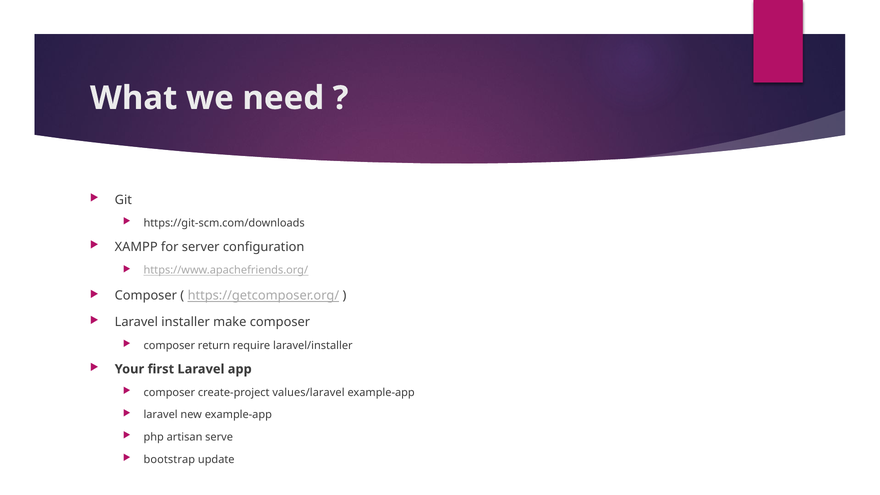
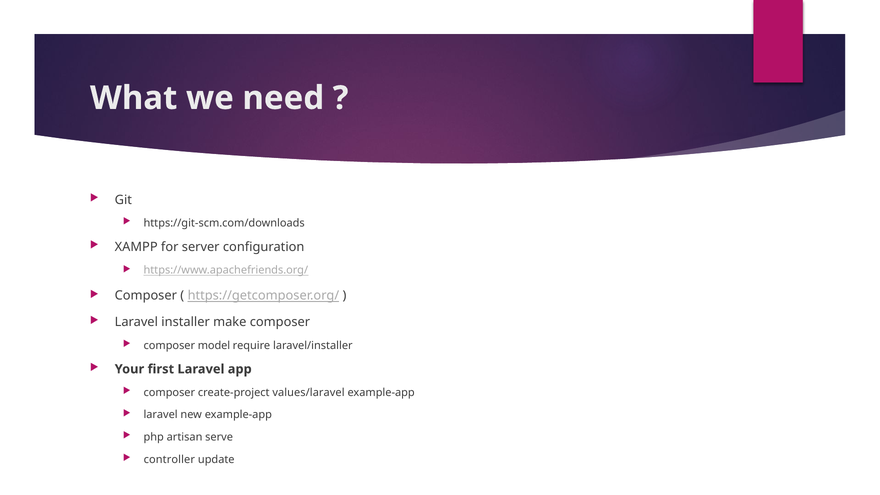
return: return -> model (214, 345)
bootstrap: bootstrap -> controller (169, 460)
